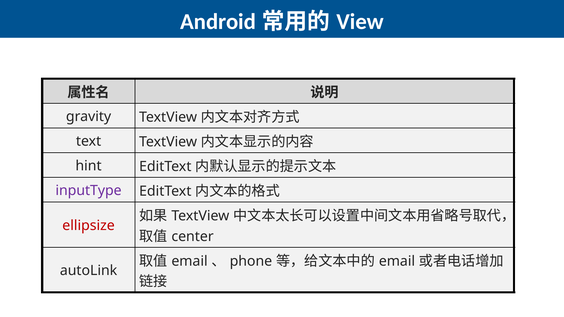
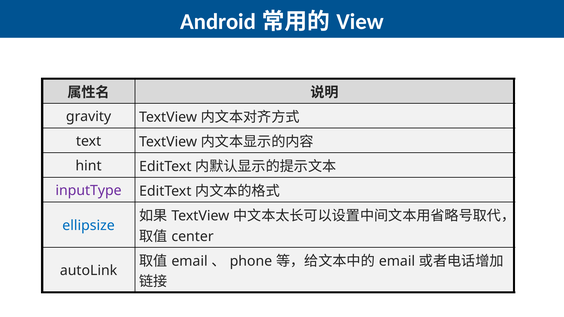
ellipsize colour: red -> blue (89, 226)
